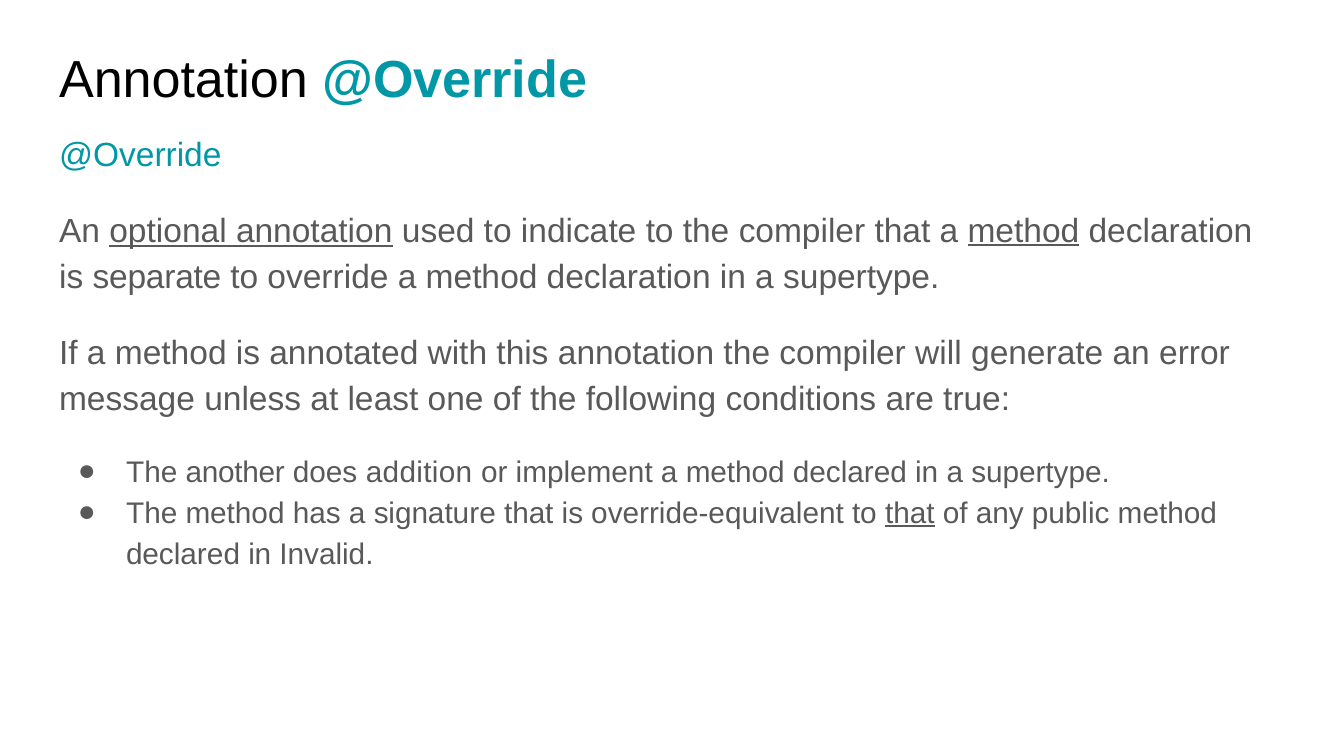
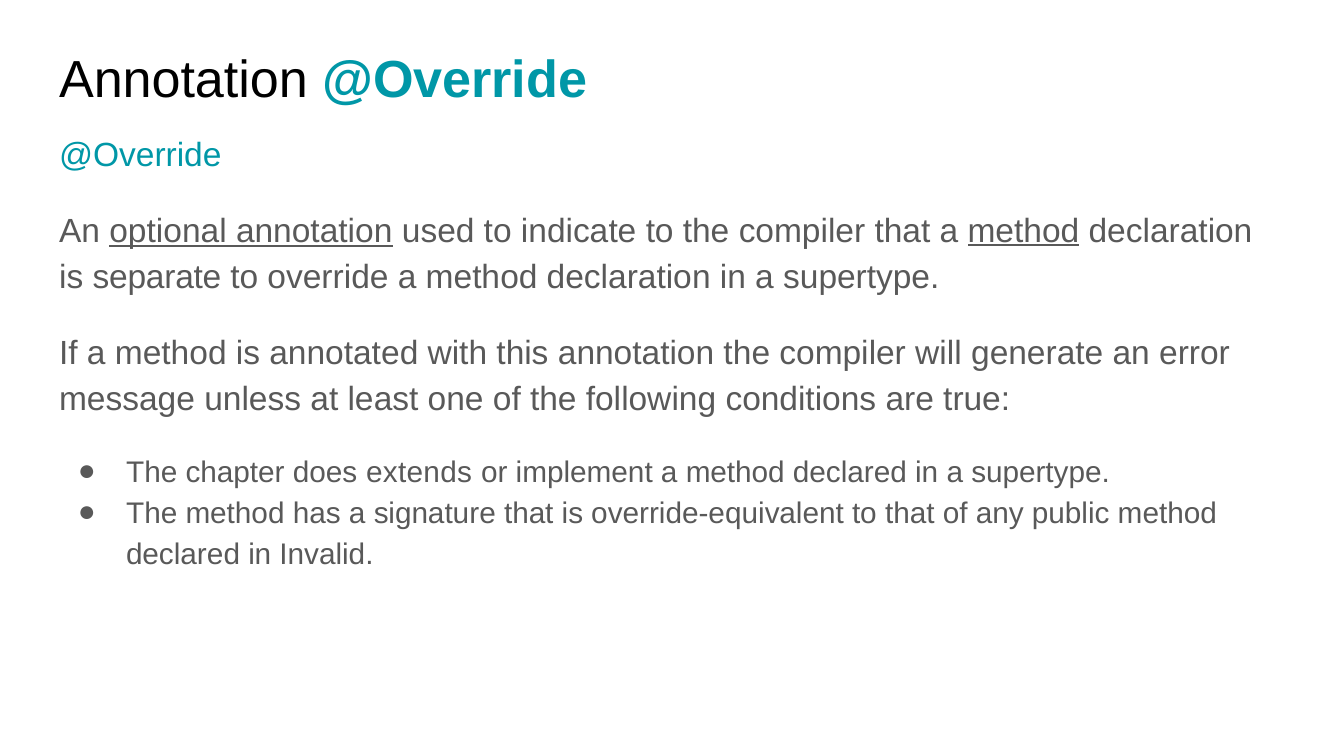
another: another -> chapter (235, 472)
addition: addition -> extends (419, 472)
that underline: present -> none (910, 513)
